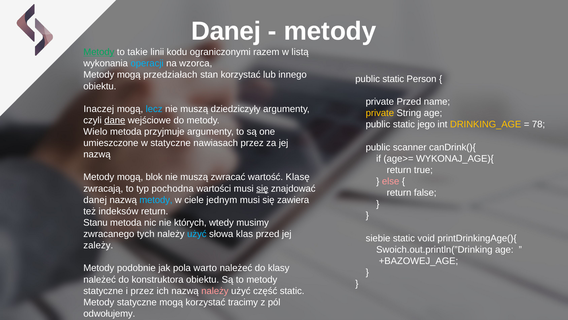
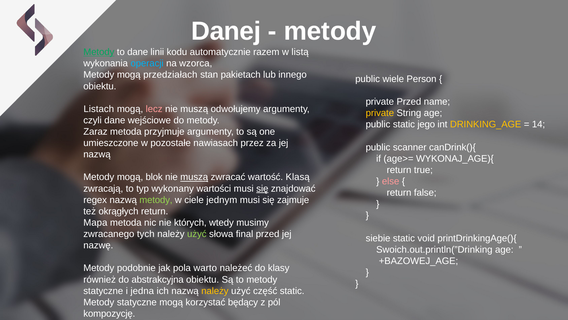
to takie: takie -> dane (138, 52)
ograniczonymi: ograniczonymi -> automatycznie (220, 52)
stan korzystać: korzystać -> pakietach (241, 75)
static: static -> wiele (393, 79)
Inaczej: Inaczej -> Listach (99, 109)
lecz colour: light blue -> pink (154, 109)
dziedziczyły: dziedziczyły -> odwołujemy (236, 109)
dane underline: present -> none (115, 120)
78: 78 -> 14 (539, 124)
Wielo: Wielo -> Zaraz (95, 132)
w statyczne: statyczne -> pozostałe (171, 143)
muszą underline: none -> present (194, 177)
Klasę: Klasę -> Klasą (298, 177)
pochodna: pochodna -> wykonany (173, 188)
danej: danej -> regex (95, 200)
metody colour: light blue -> light green (156, 200)
zawiera: zawiera -> zajmuje (293, 200)
indeksów: indeksów -> okrągłych (119, 211)
Stanu: Stanu -> Mapa (95, 222)
użyć colour: light blue -> light green (197, 234)
klas: klas -> final (245, 234)
zależy: zależy -> nazwę (98, 245)
należeć: należeć -> również (100, 279)
konstruktora: konstruktora -> abstrakcyjna (158, 279)
i przez: przez -> jedna (142, 290)
należy colour: pink -> yellow (215, 290)
tracimy: tracimy -> będący (243, 302)
odwołujemy: odwołujemy -> kompozycję (109, 313)
